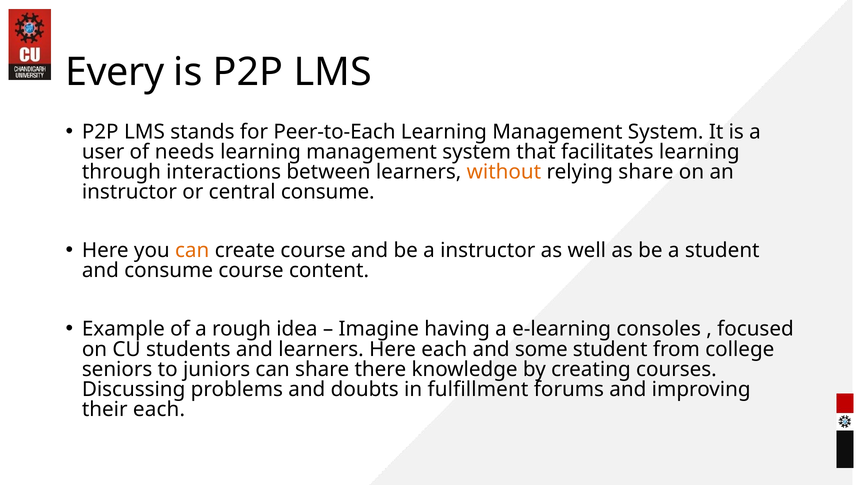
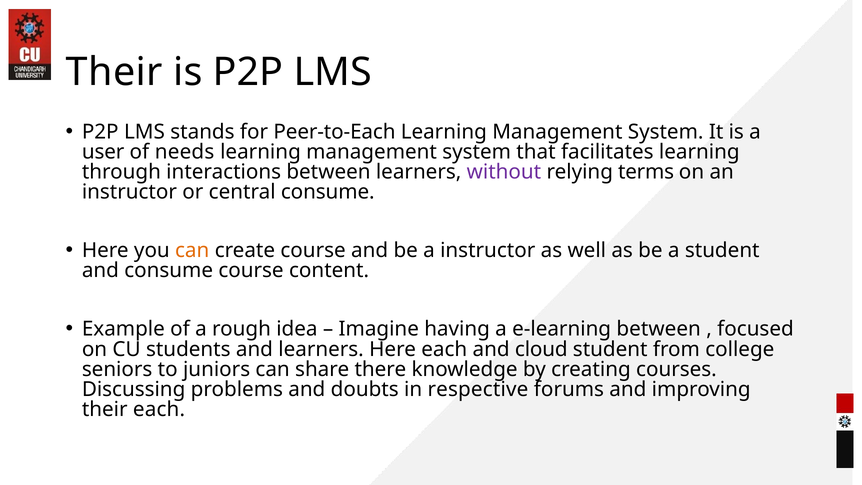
Every: Every -> Their (114, 72)
without colour: orange -> purple (504, 172)
relying share: share -> terms (646, 172)
e-learning consoles: consoles -> between (659, 329)
some: some -> cloud (541, 349)
fulfillment: fulfillment -> respective (478, 389)
